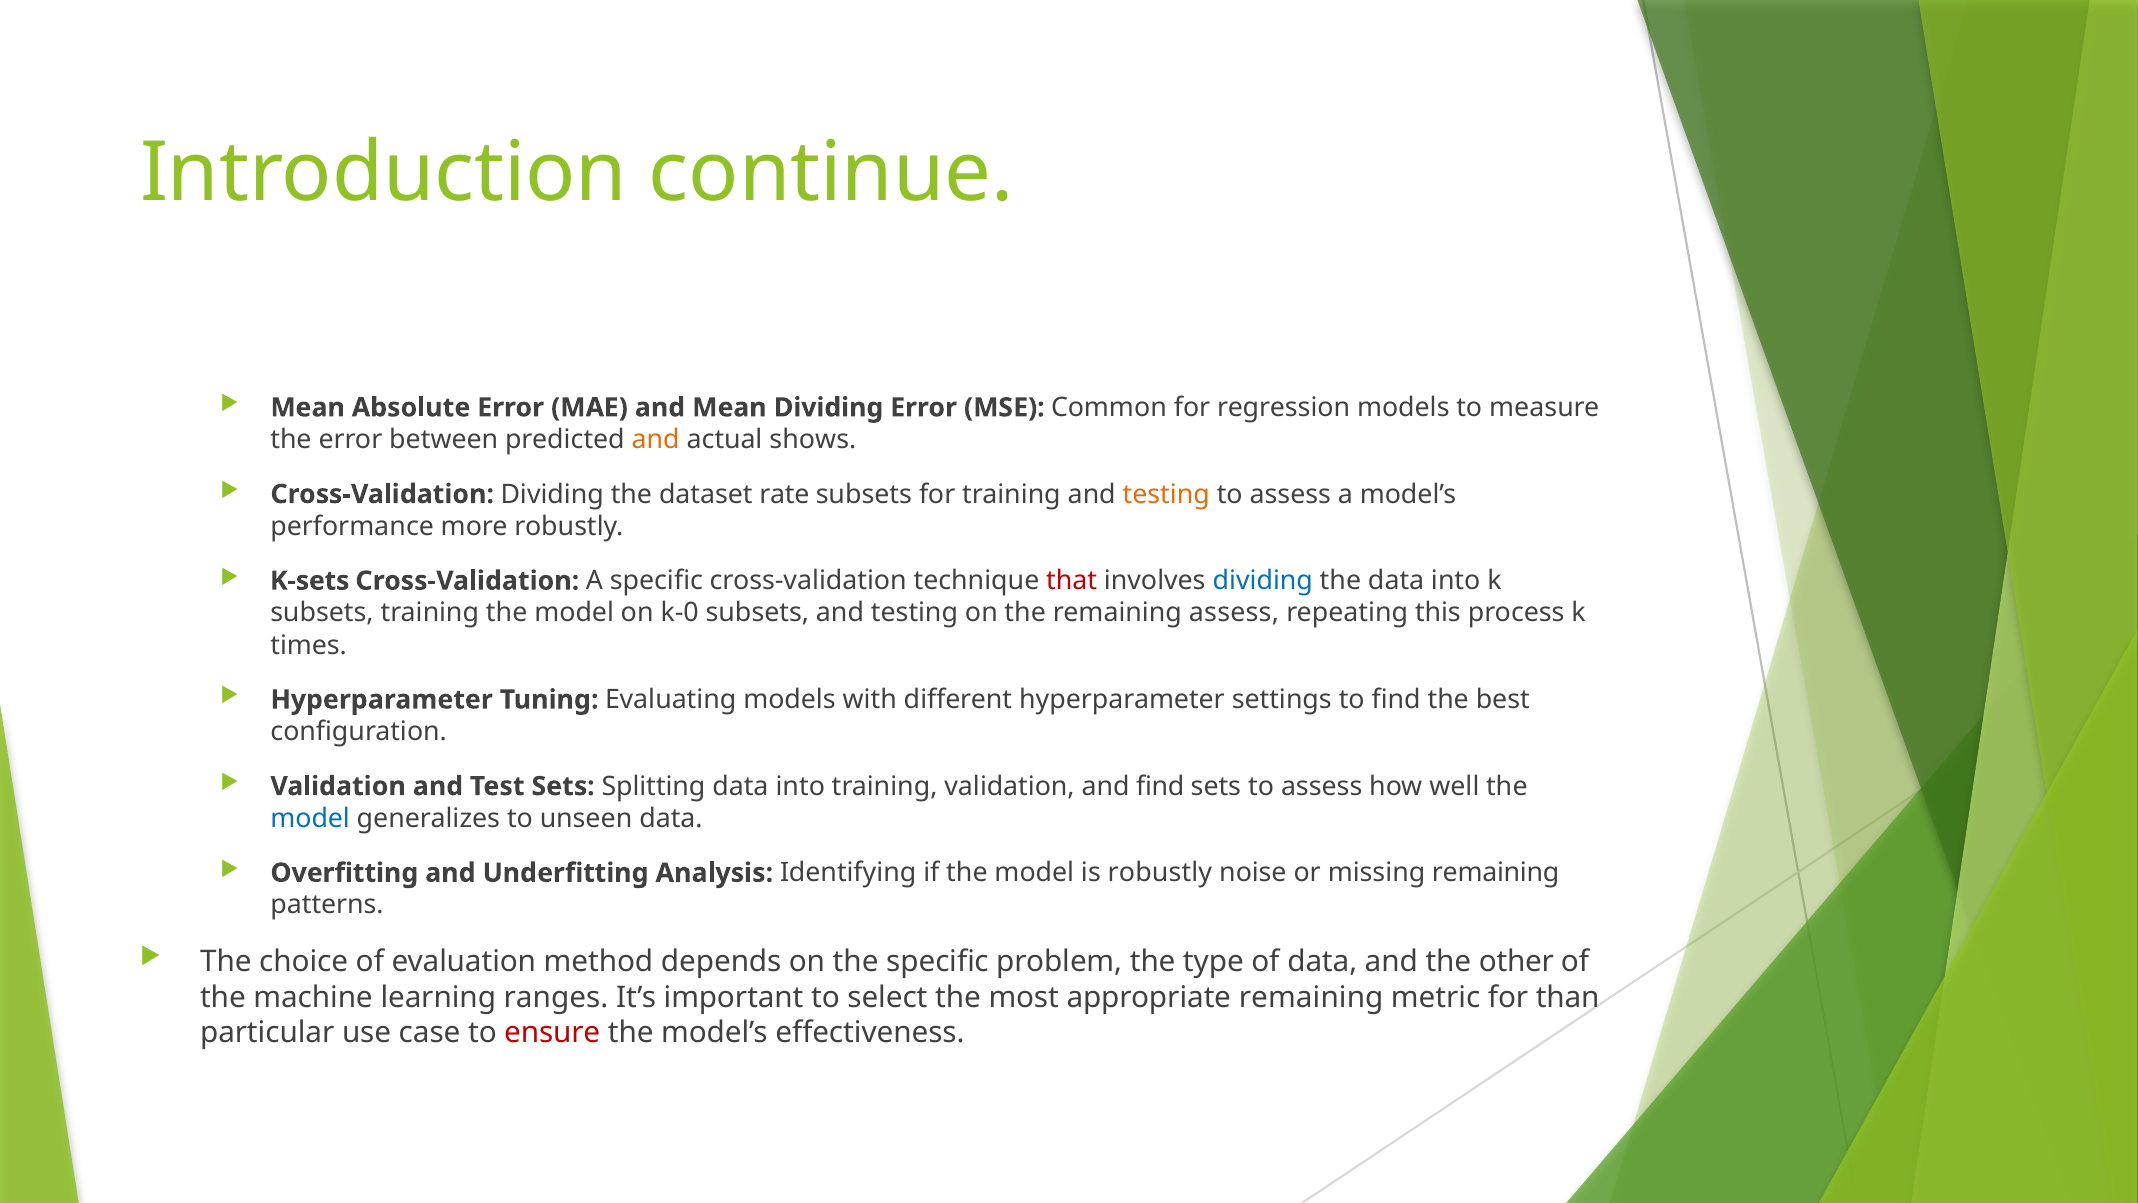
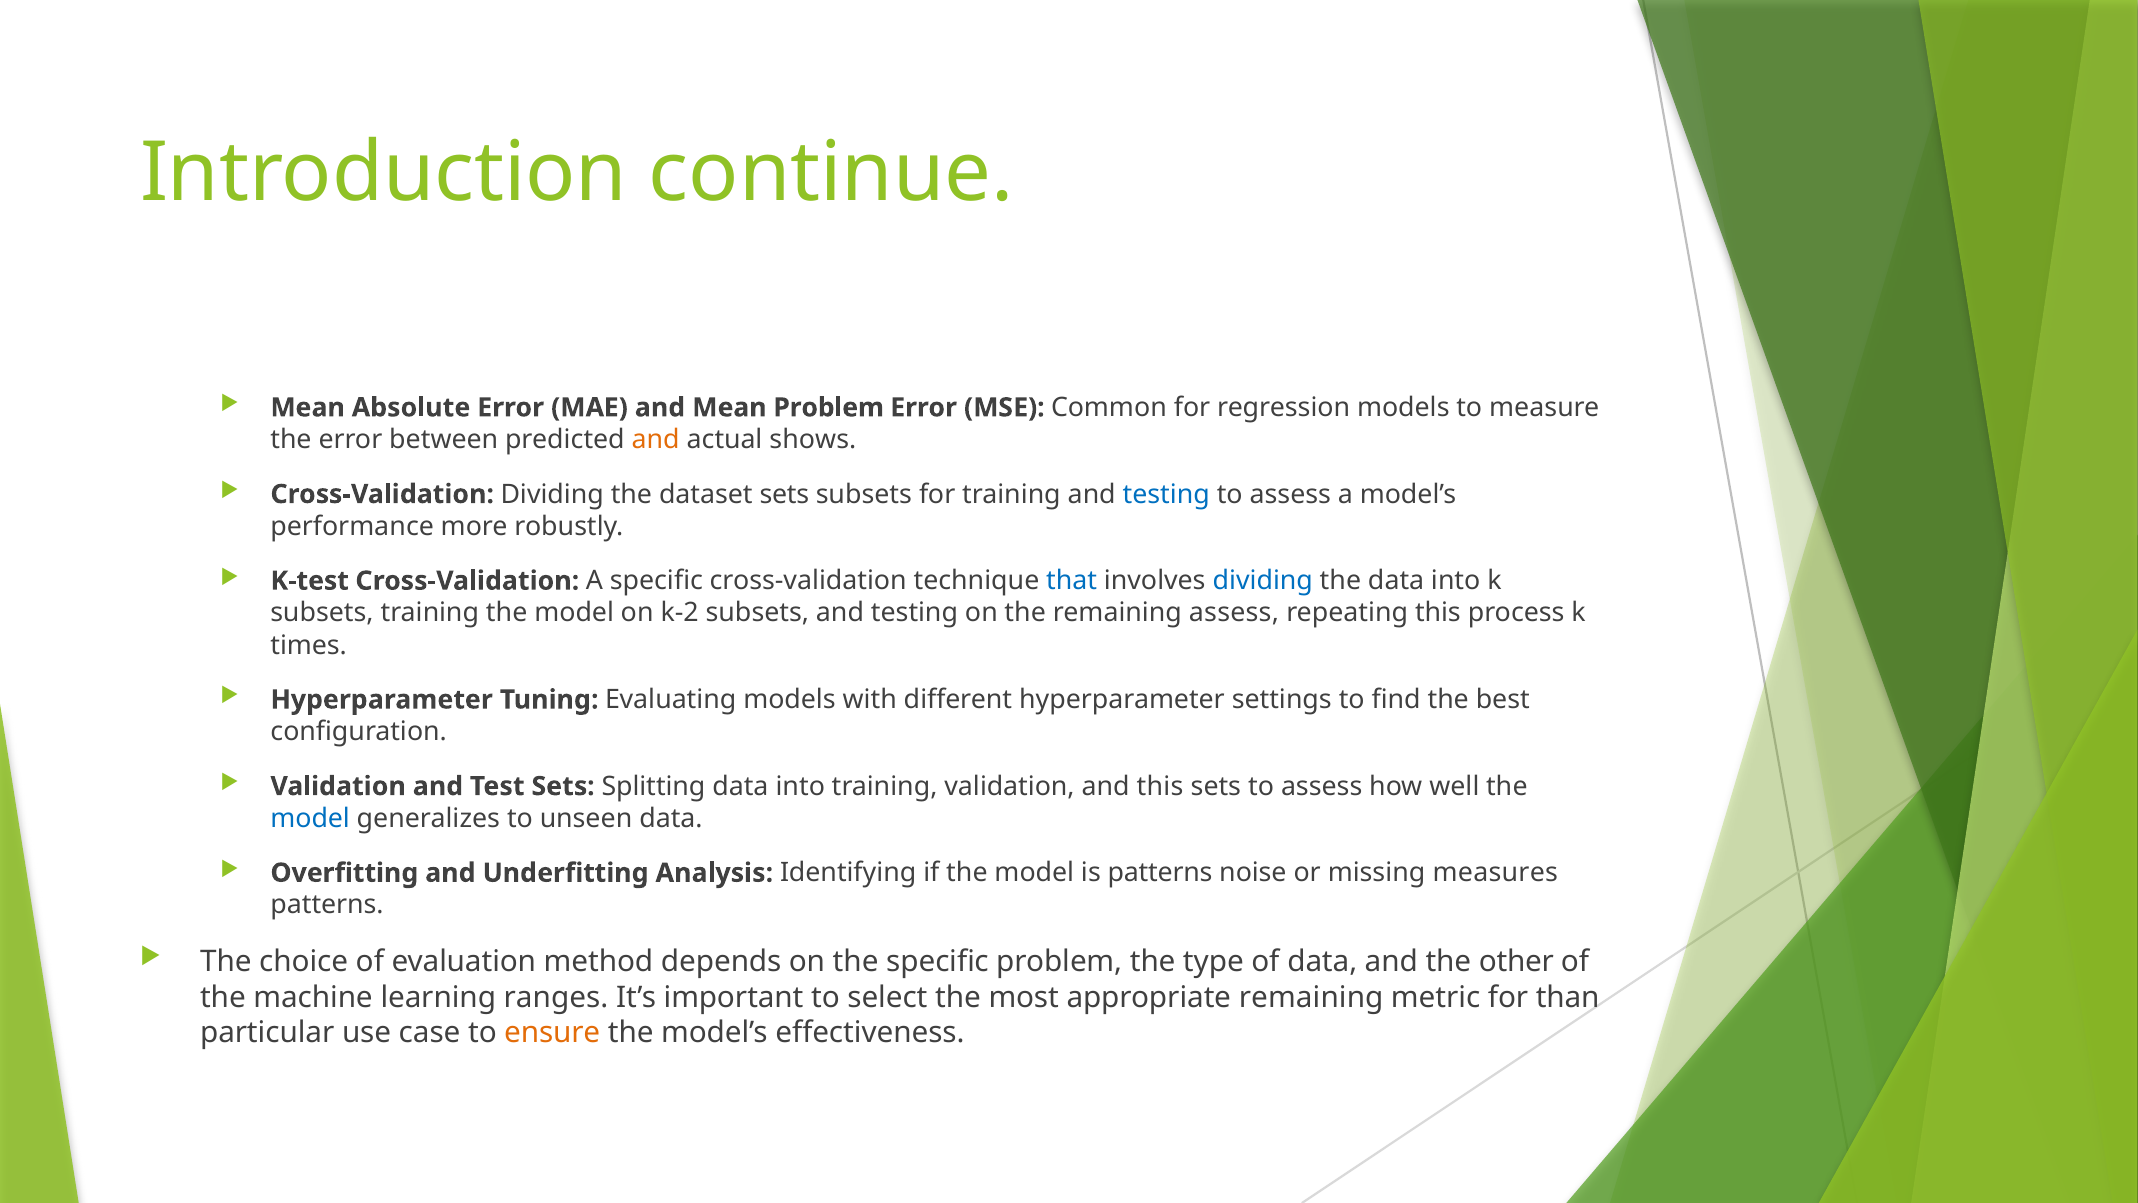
Mean Dividing: Dividing -> Problem (829, 407)
dataset rate: rate -> sets (784, 494)
testing colour: orange -> blue (1166, 494)
K-sets: K-sets -> K-test (310, 581)
that colour: red -> blue (1072, 581)
k-0: k-0 -> k-2 (680, 613)
and find: find -> this (1160, 786)
is robustly: robustly -> patterns (1160, 873)
missing remaining: remaining -> measures (1495, 873)
ensure colour: red -> orange (552, 1033)
